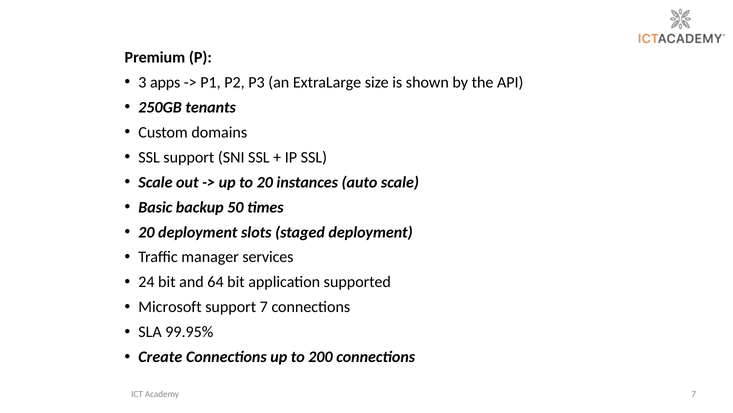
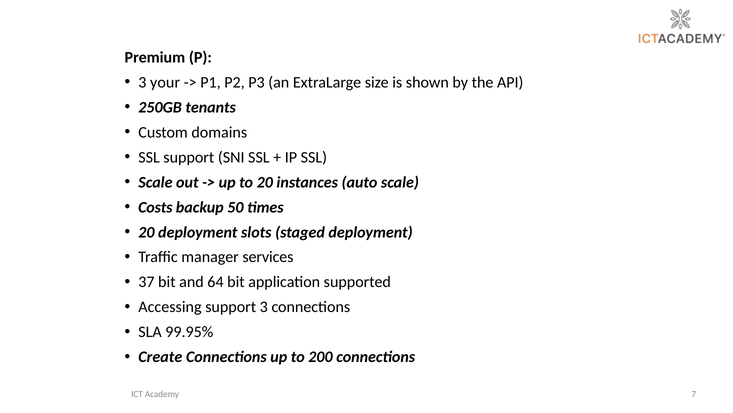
apps: apps -> your (165, 82)
Basic: Basic -> Costs (155, 207)
24: 24 -> 37 (146, 282)
Microsoft: Microsoft -> Accessing (170, 307)
support 7: 7 -> 3 (264, 307)
